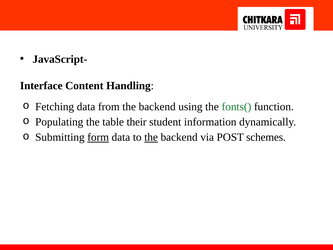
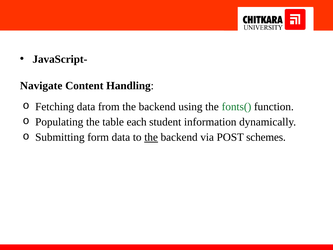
Interface: Interface -> Navigate (41, 86)
their: their -> each (137, 122)
form underline: present -> none (98, 137)
